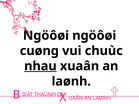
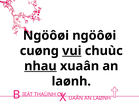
vui underline: none -> present (72, 51)
